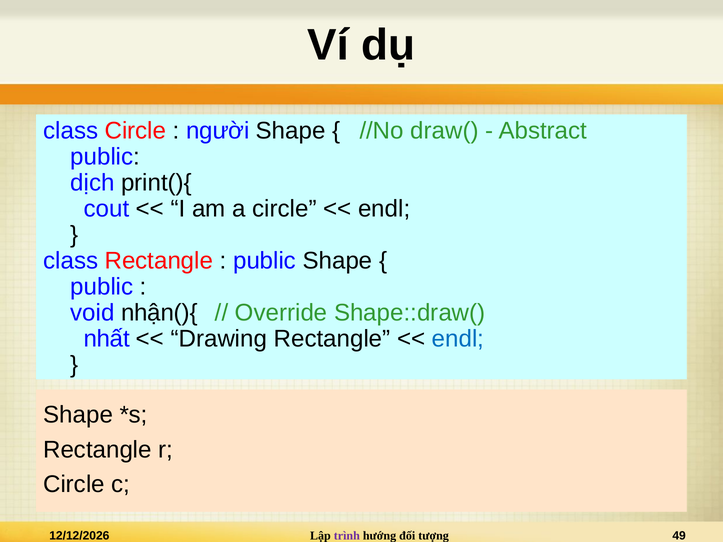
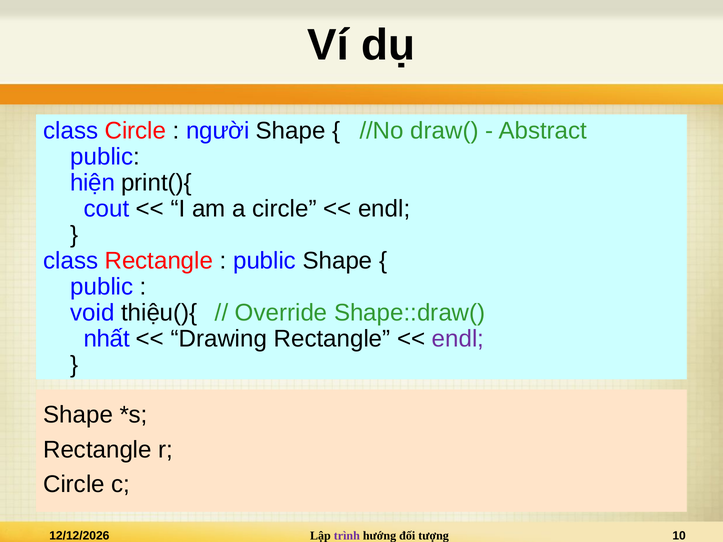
dịch: dịch -> hiện (93, 183)
nhận(){: nhận(){ -> thiệu(){ (159, 313)
endl colour: blue -> purple (458, 339)
49: 49 -> 10 (679, 536)
